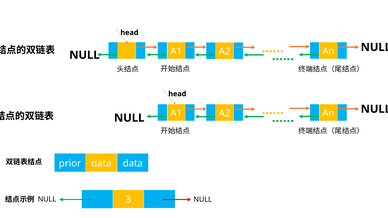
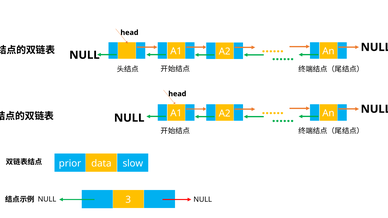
data data: data -> slow (133, 164)
